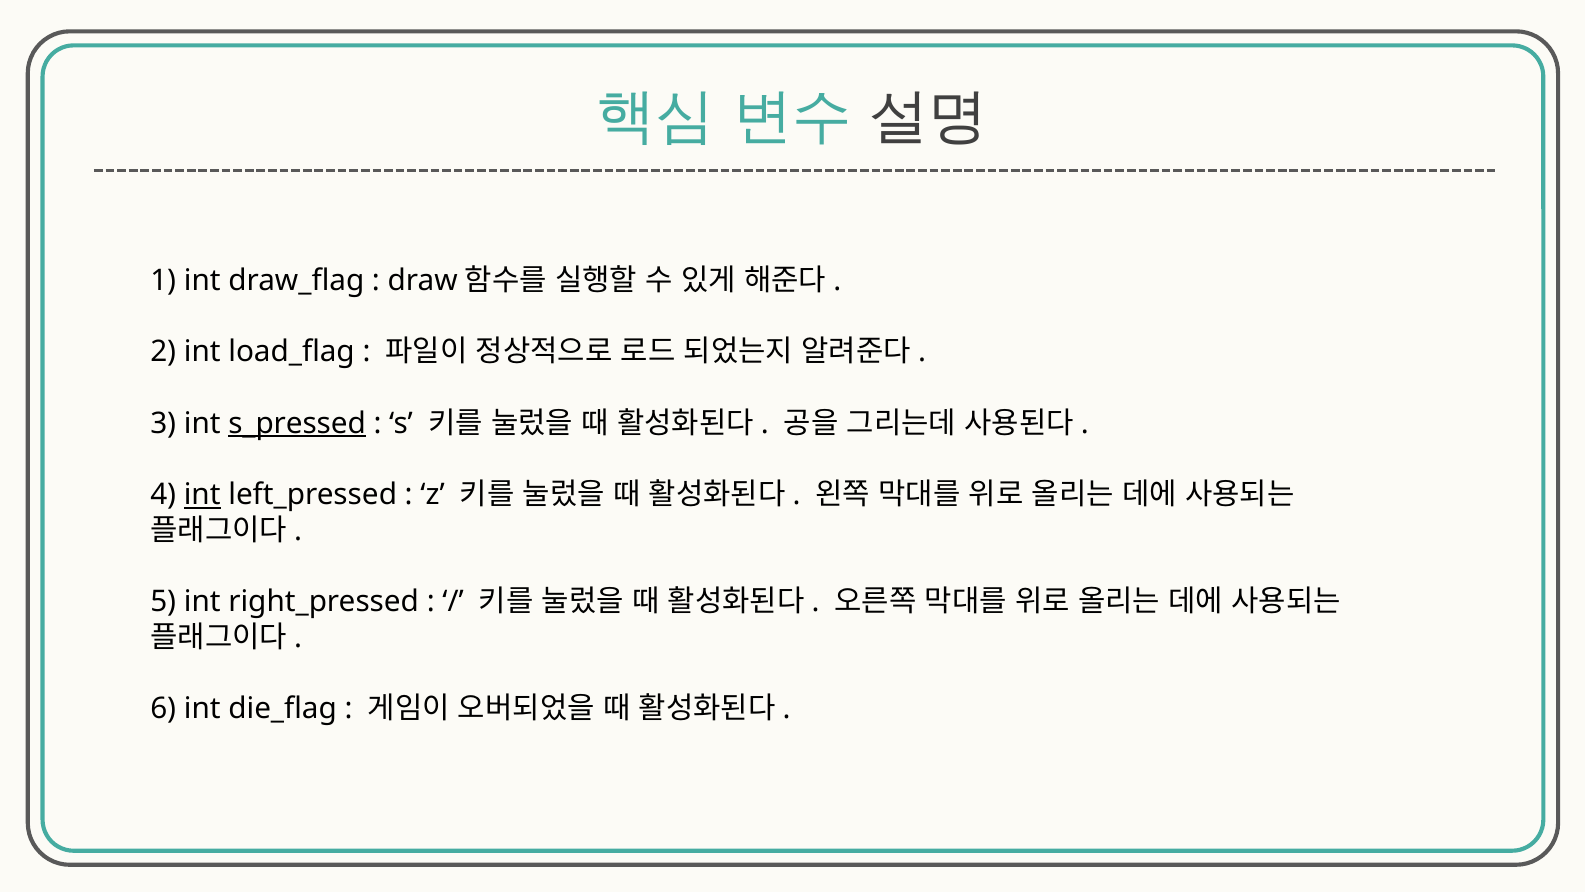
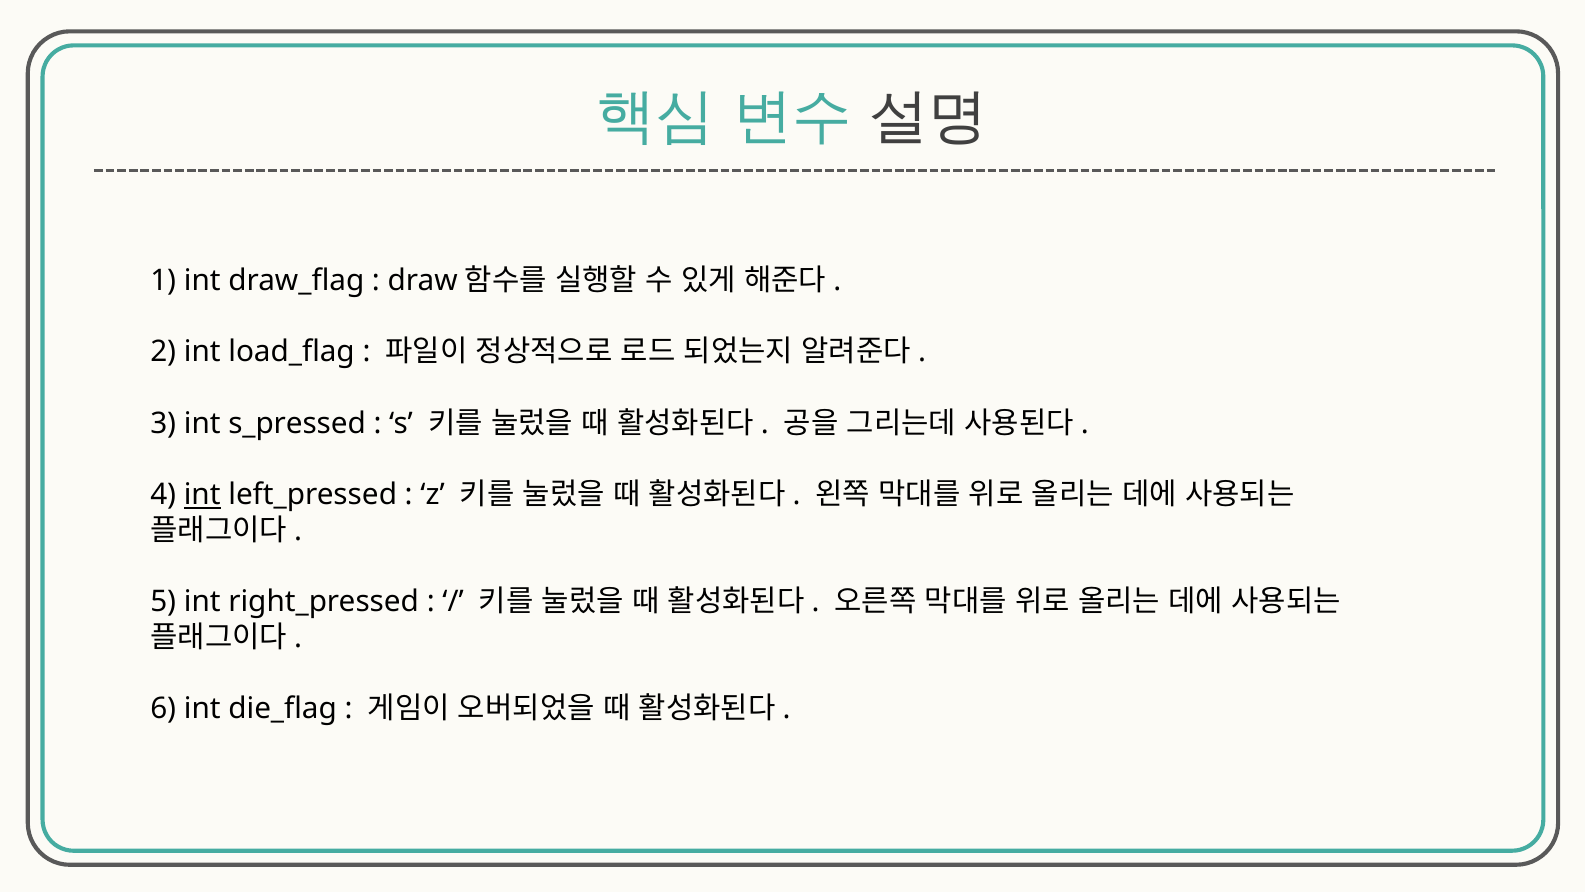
s_pressed underline: present -> none (297, 423)
